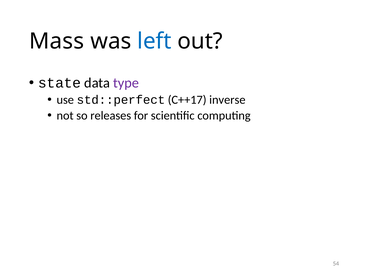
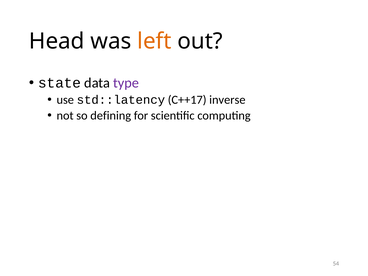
Mass: Mass -> Head (57, 41)
left colour: blue -> orange (154, 41)
std::perfect: std::perfect -> std::latency (121, 100)
releases: releases -> defining (111, 116)
